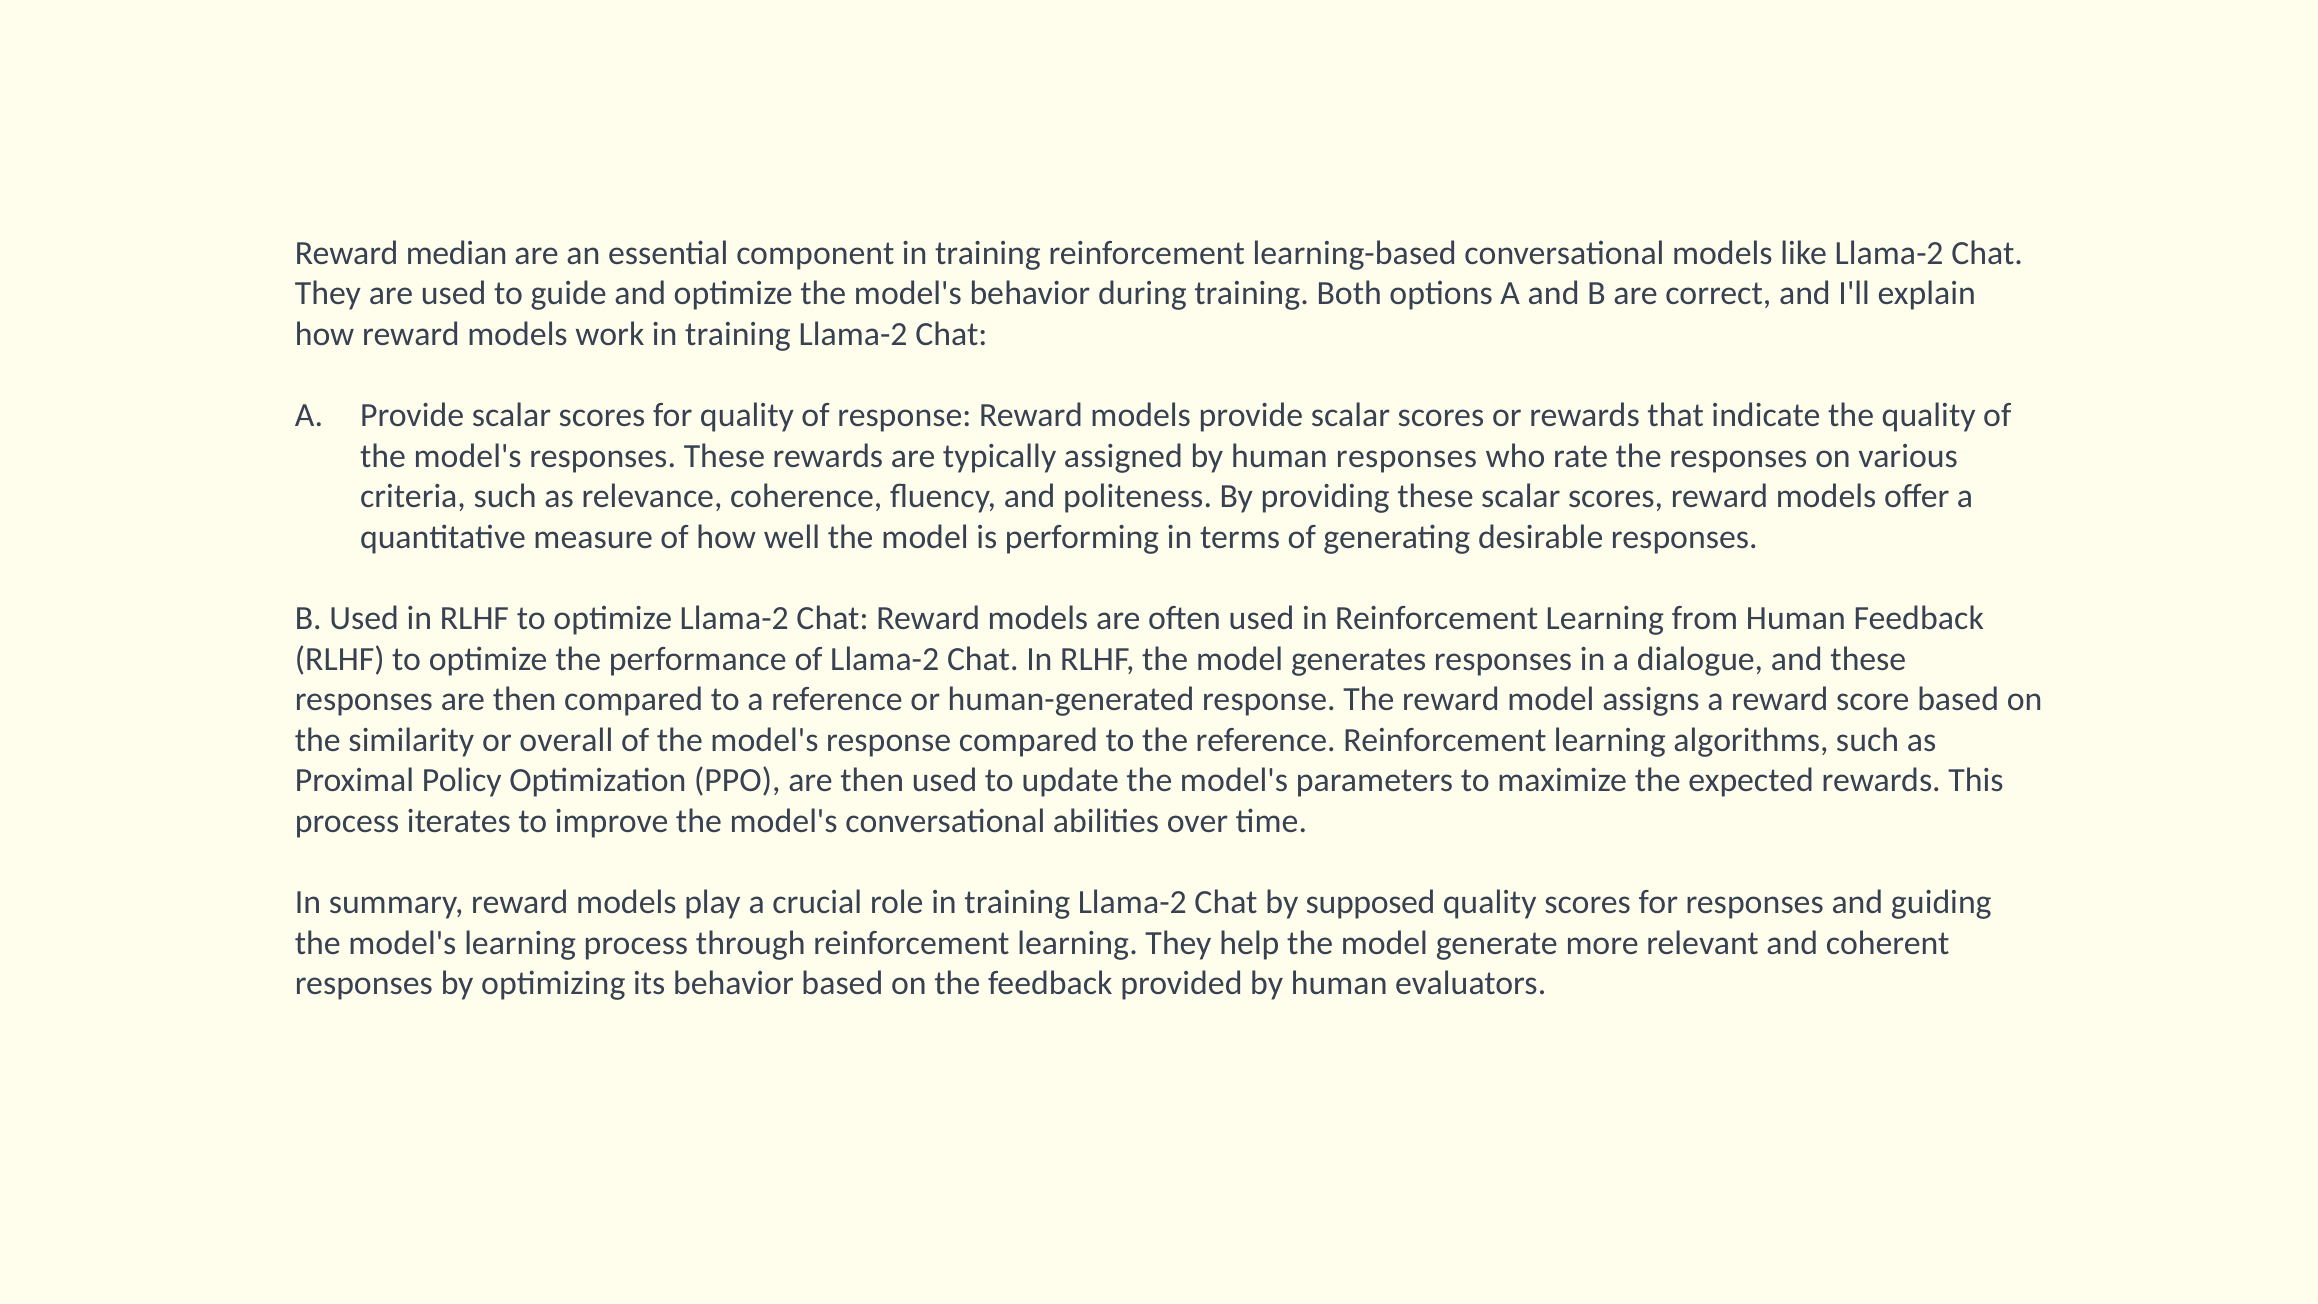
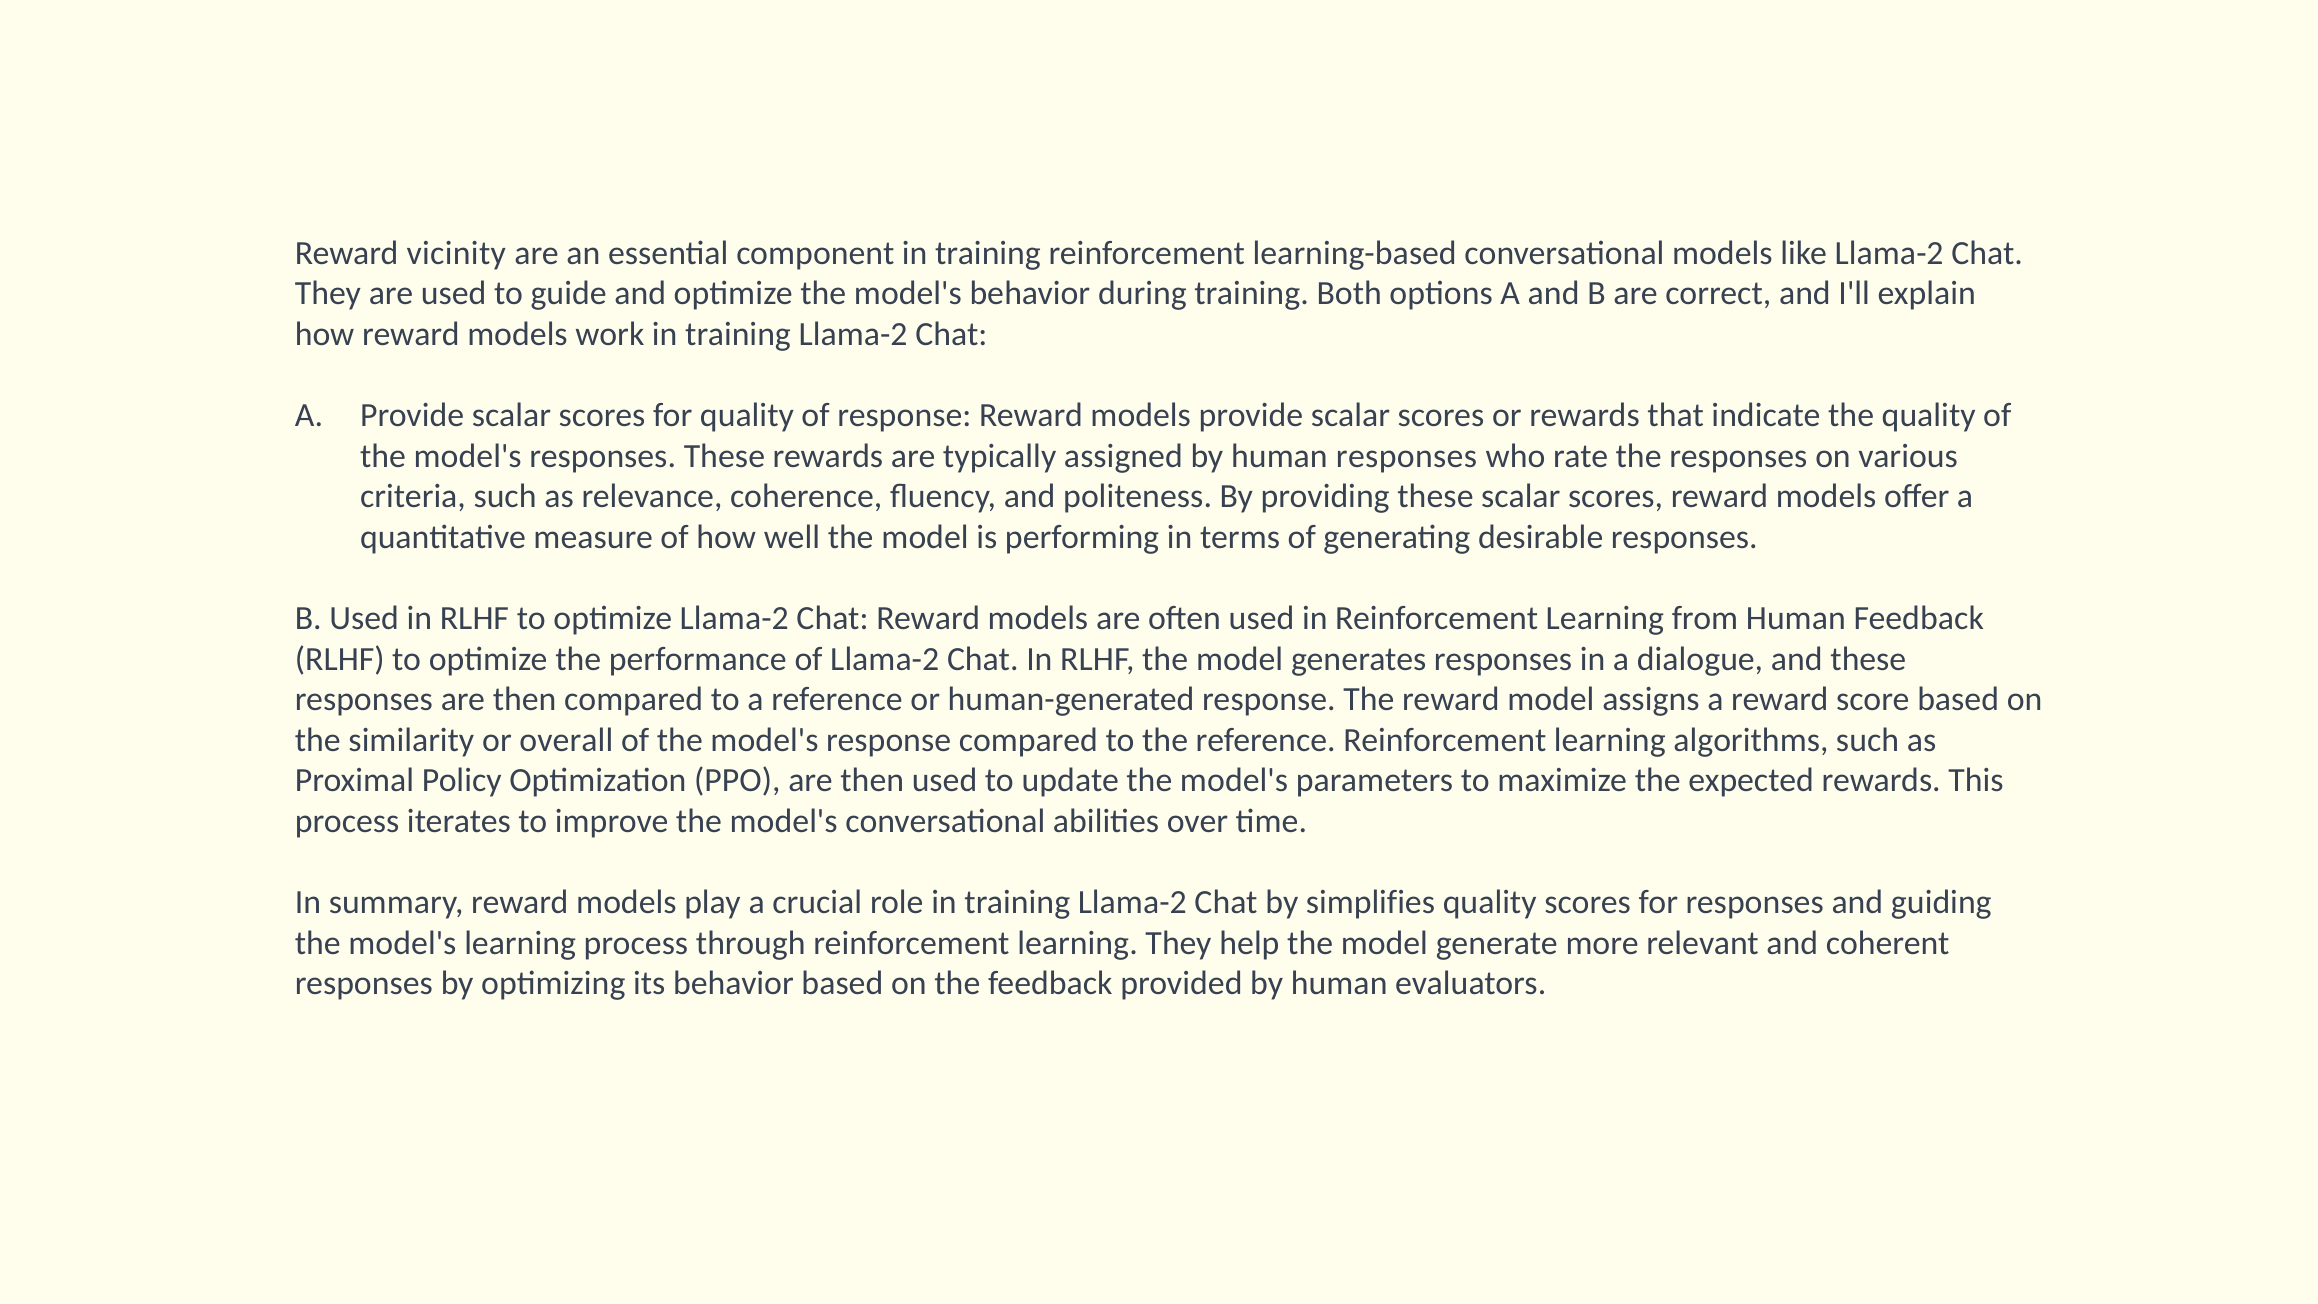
median: median -> vicinity (456, 253)
supposed: supposed -> simplifies (1370, 902)
